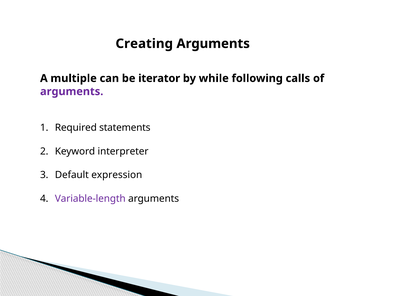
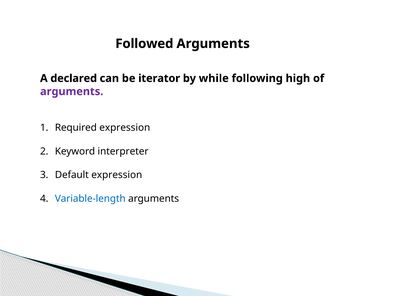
Creating: Creating -> Followed (144, 44)
multiple: multiple -> declared (74, 78)
calls: calls -> high (298, 78)
Required statements: statements -> expression (125, 128)
Variable-length colour: purple -> blue (90, 199)
